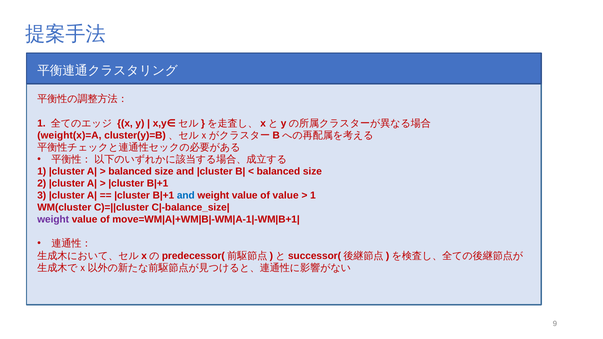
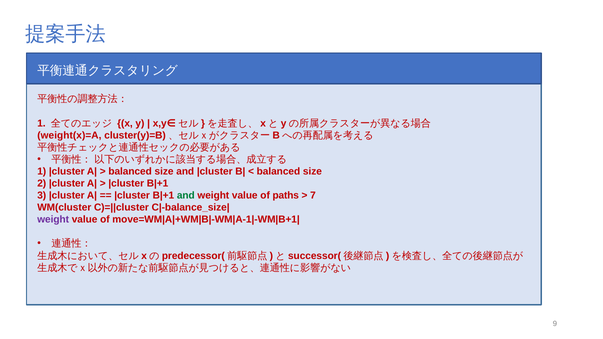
and colour: blue -> green (186, 196)
of value: value -> paths (286, 196)
1: 1 -> 7 (313, 196)
